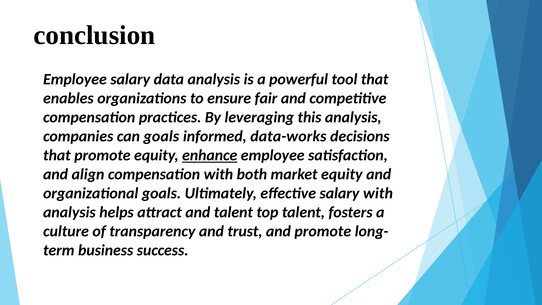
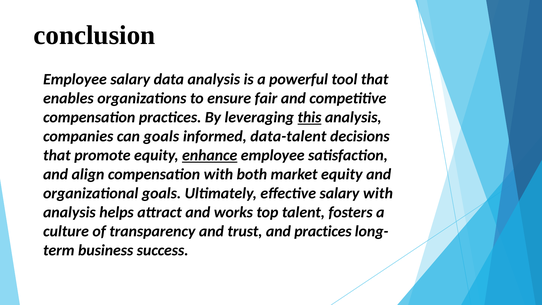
this underline: none -> present (309, 117)
data-works: data-works -> data-talent (288, 136)
and talent: talent -> works (233, 212)
and promote: promote -> practices (323, 231)
